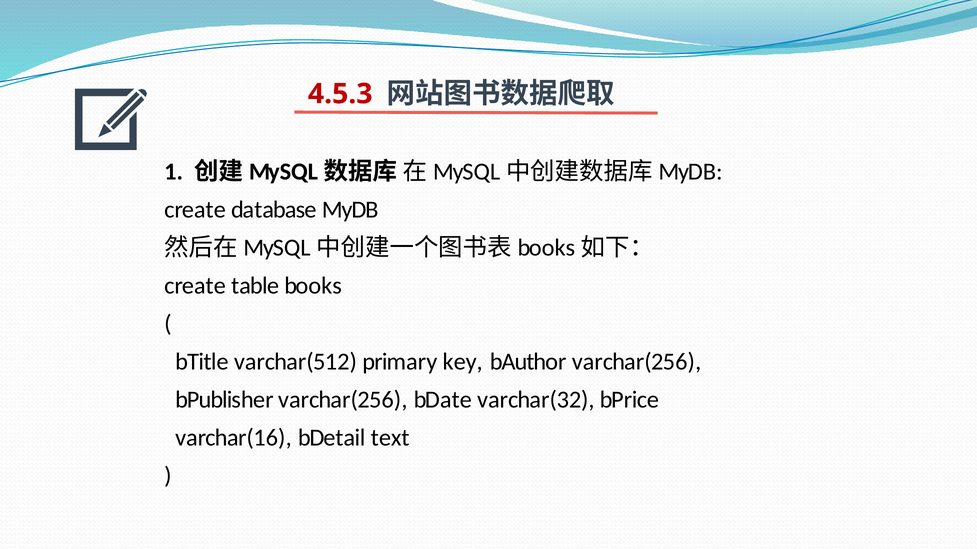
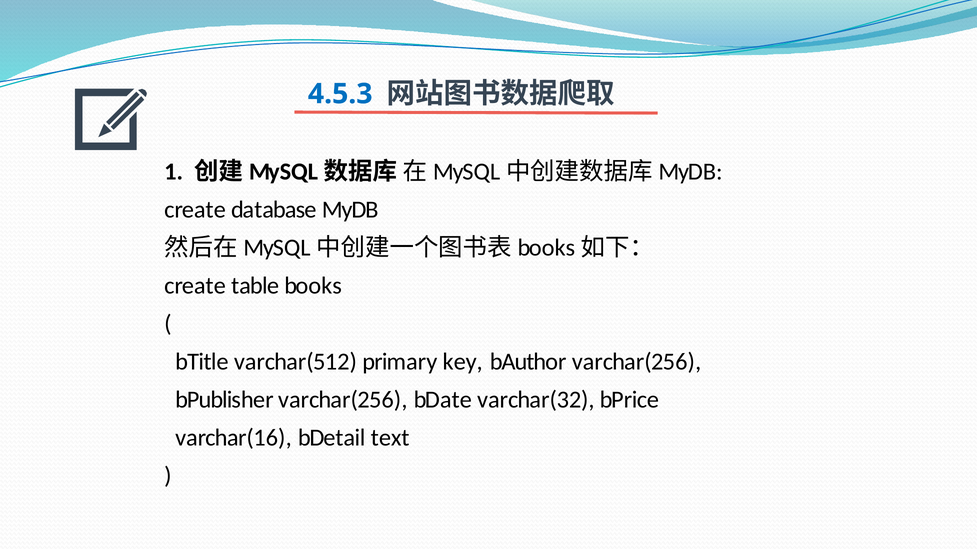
4.5.3 colour: red -> blue (340, 94)
